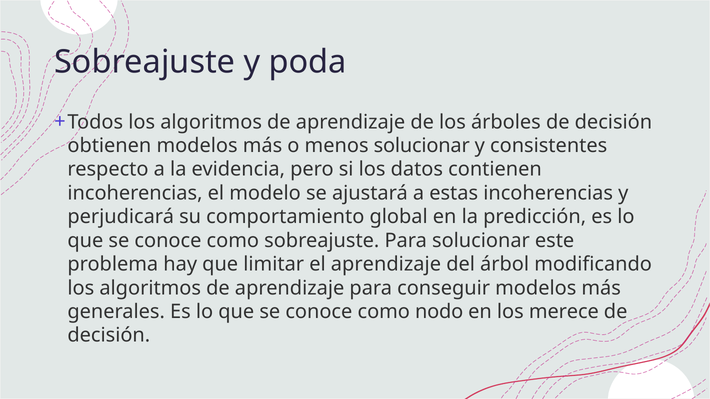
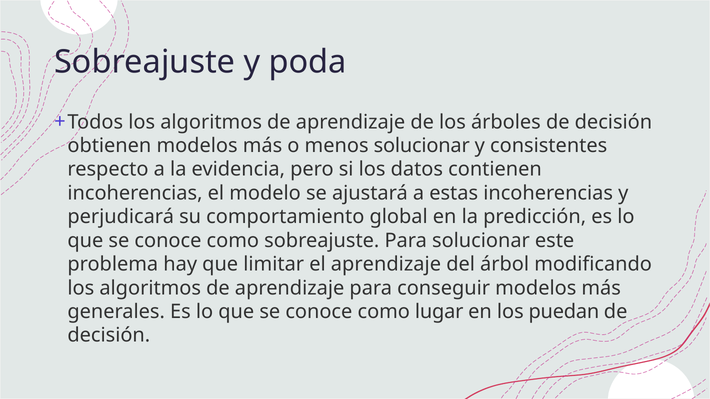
nodo: nodo -> lugar (439, 312)
merece: merece -> puedan (564, 312)
